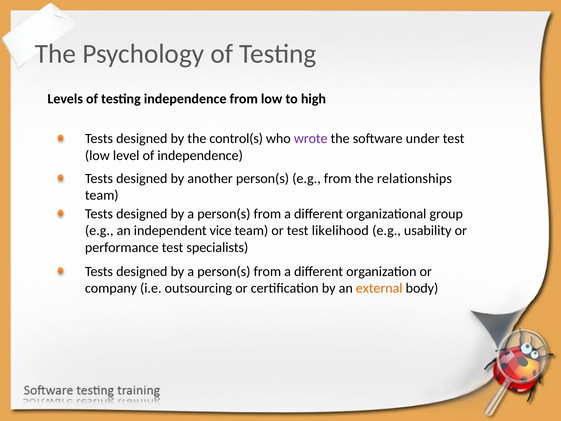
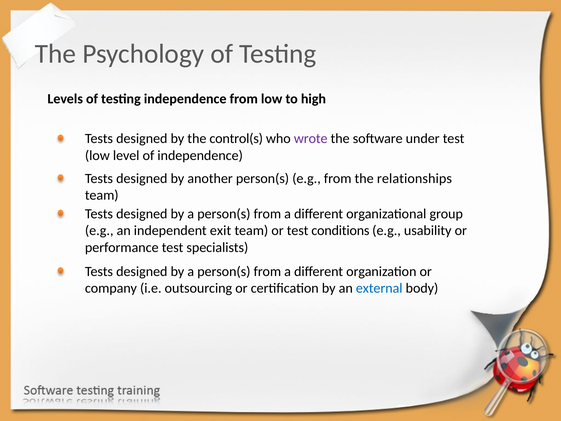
vice: vice -> exit (221, 231)
likelihood: likelihood -> conditions (340, 231)
external colour: orange -> blue (379, 288)
